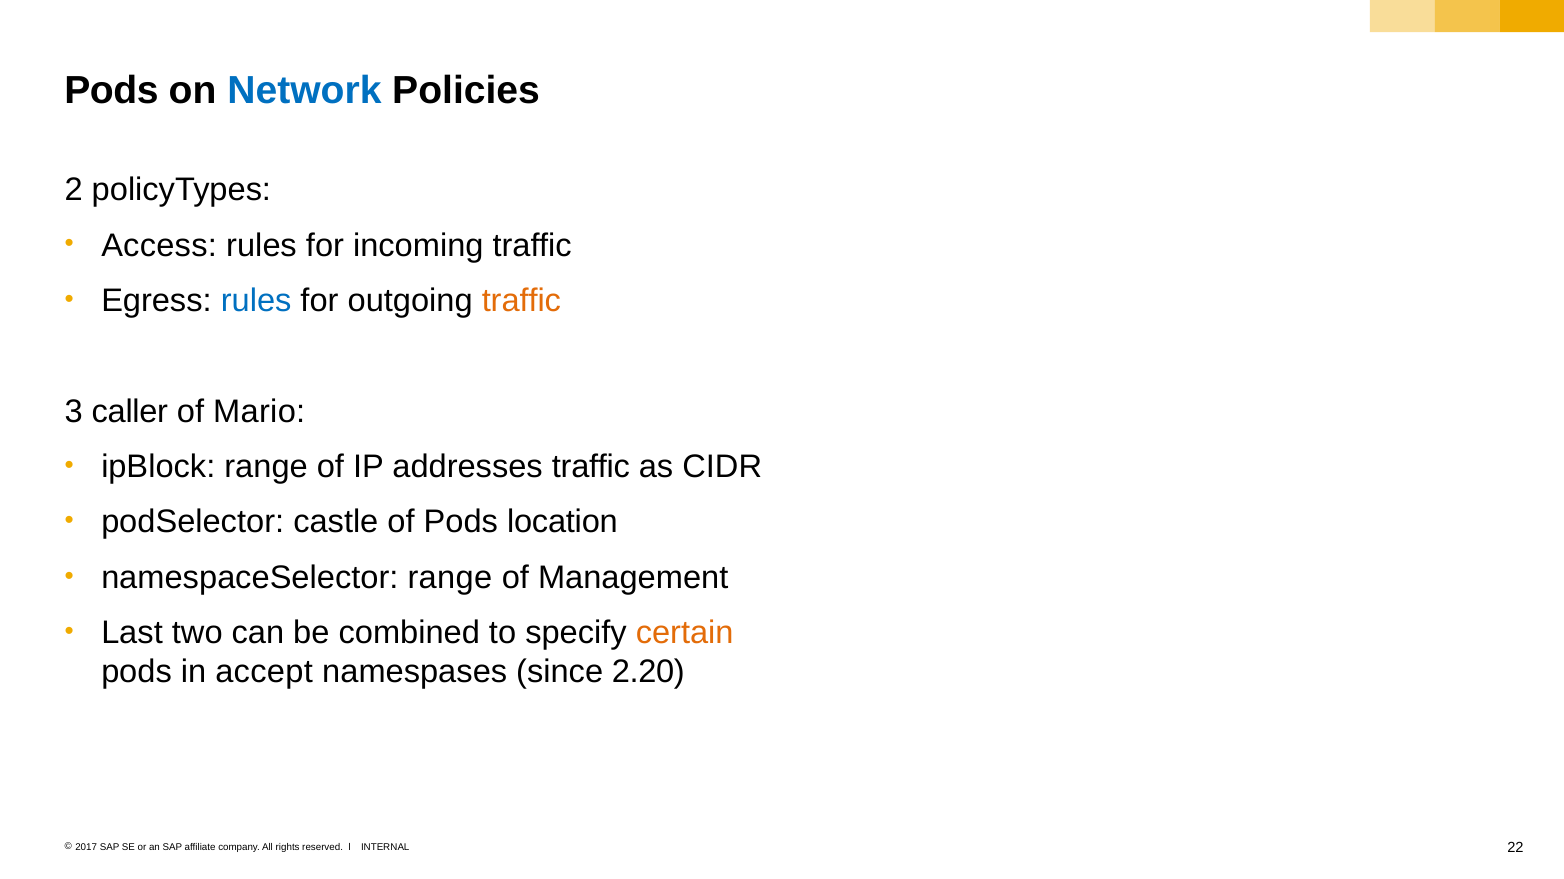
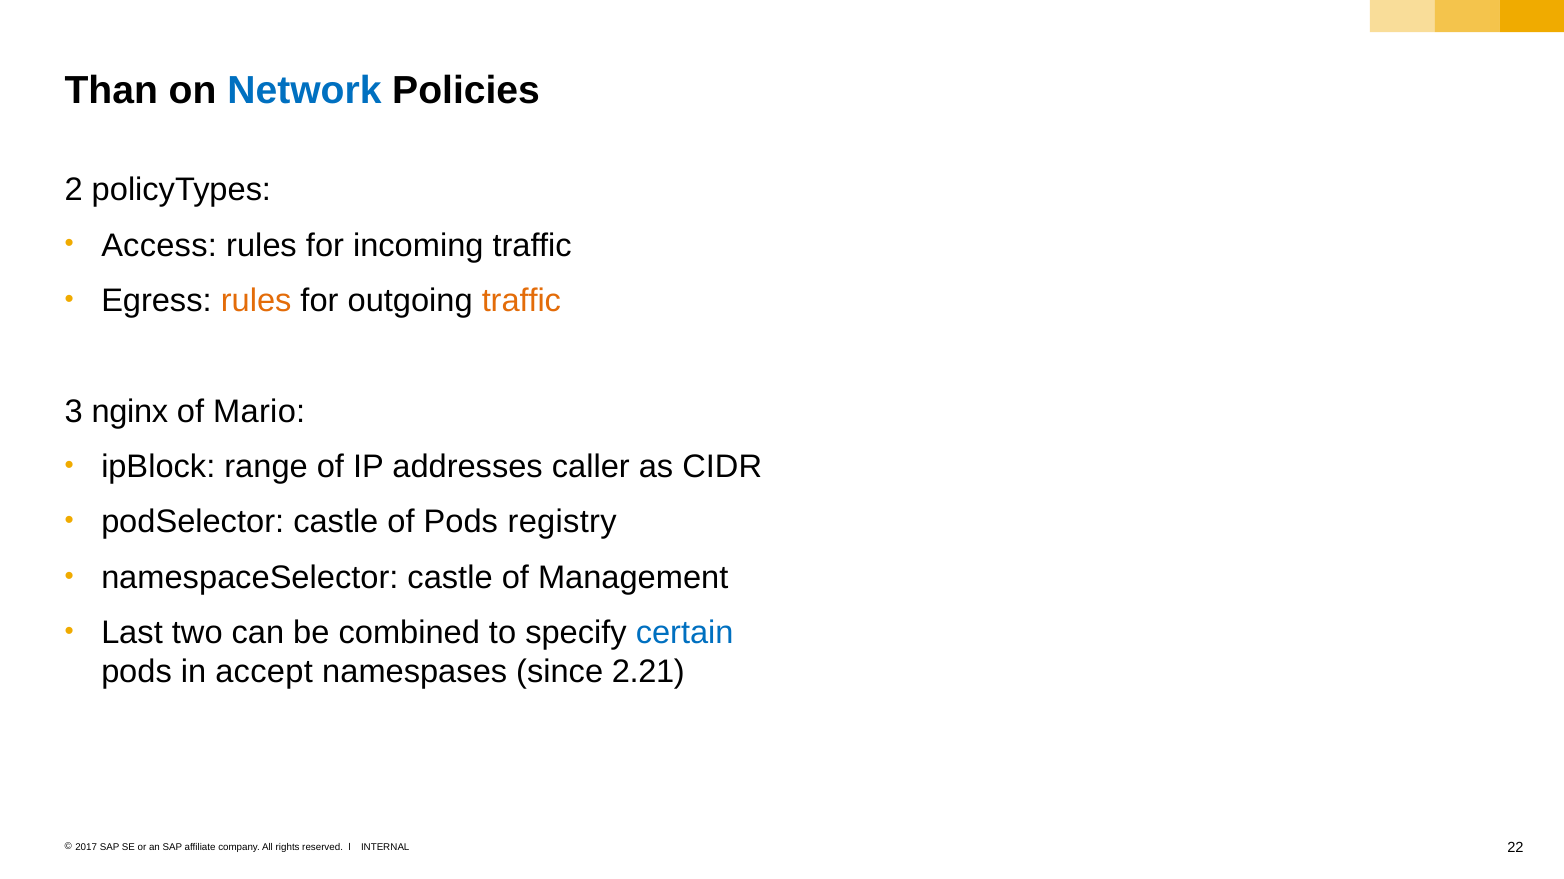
Pods: Pods -> Than (111, 91)
rules colour: blue -> orange (256, 301)
caller: caller -> nginx (130, 412)
addresses traffic: traffic -> caller (591, 467)
location: location -> registry (562, 522)
namespaceSelector range: range -> castle (450, 578)
certain colour: orange -> blue (685, 633)
2.20: 2.20 -> 2.21 (648, 672)
